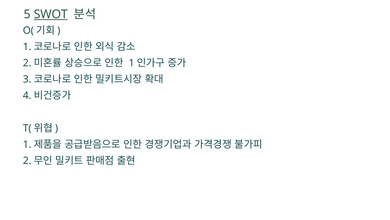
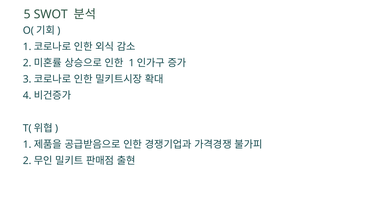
SWOT underline: present -> none (51, 14)
